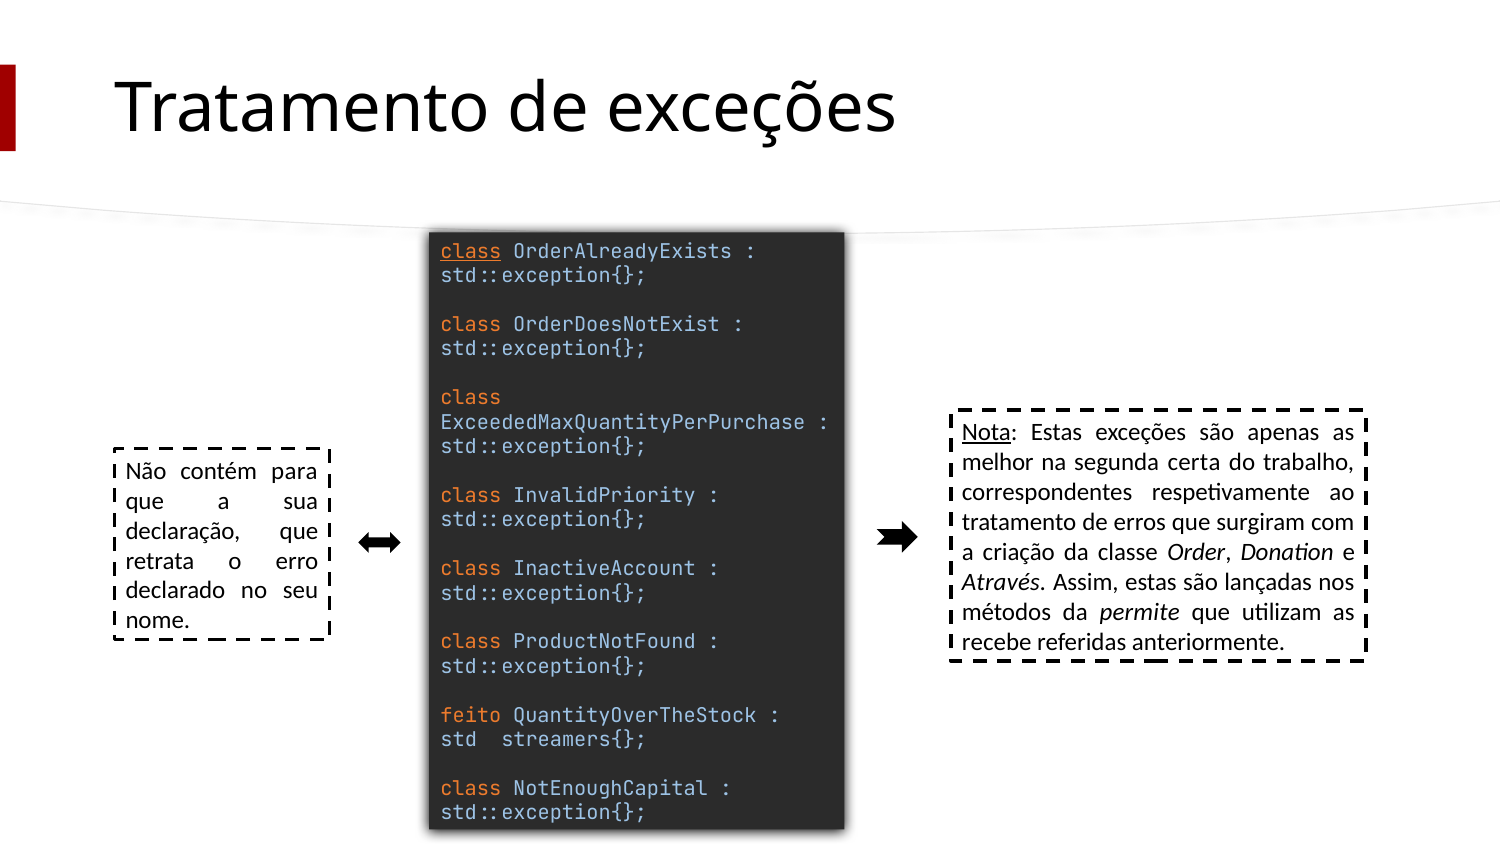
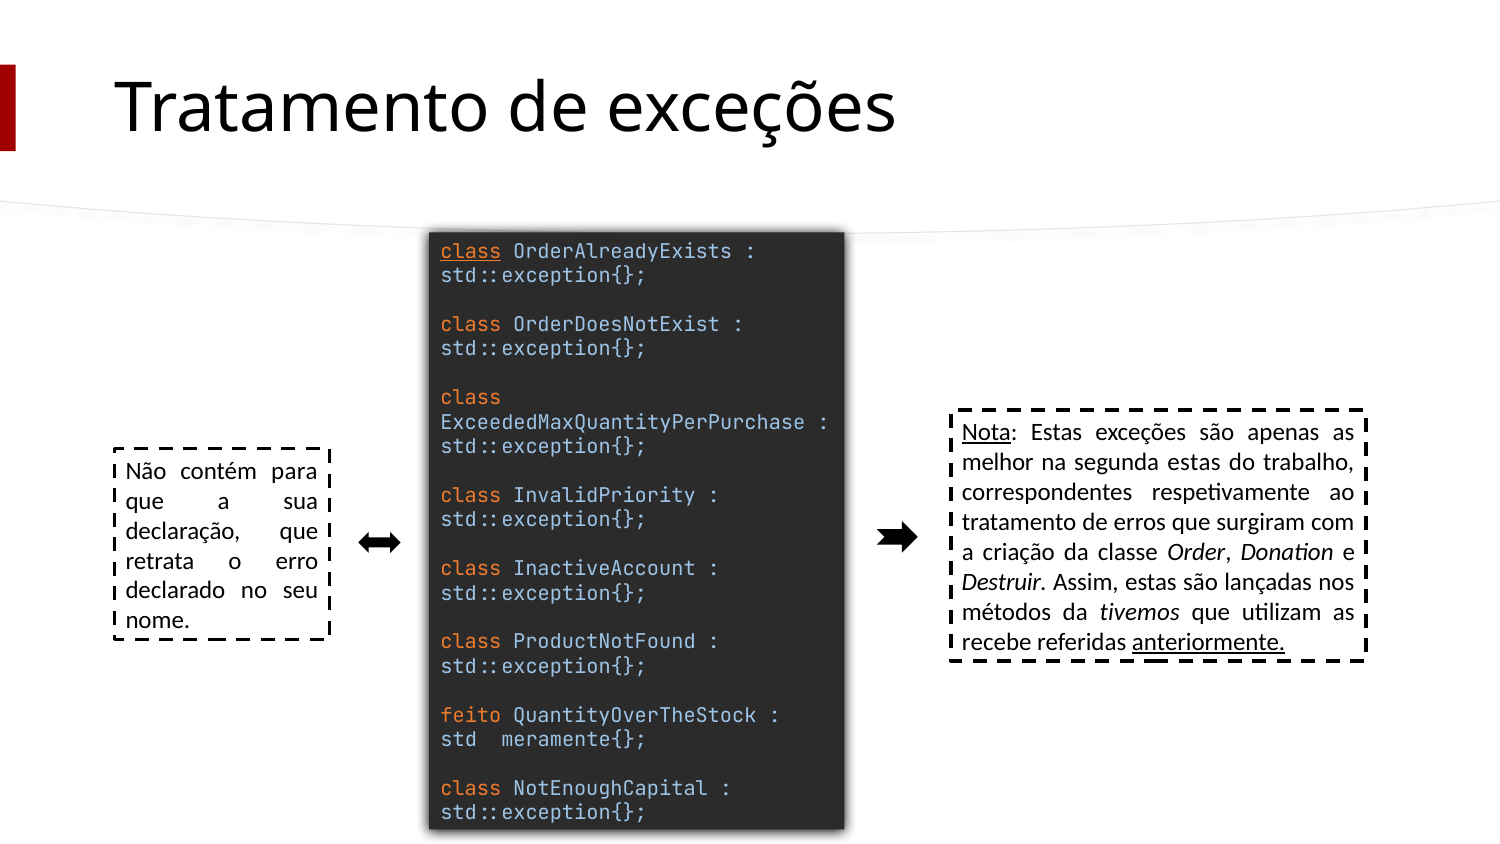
segunda certa: certa -> estas (1194, 462)
Através: Através -> Destruir (1004, 582)
permite: permite -> tivemos (1140, 612)
anteriormente underline: none -> present (1209, 642)
std::streamers{: std::streamers{ -> std::meramente{ (544, 740)
